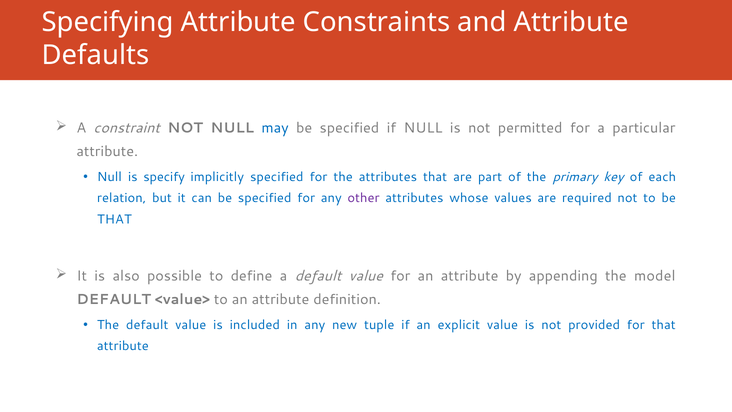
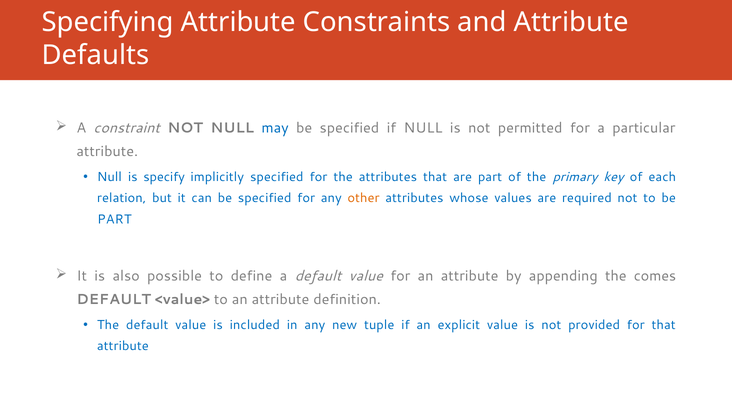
other colour: purple -> orange (363, 198)
THAT: THAT -> PART (114, 219)
model: model -> comes (655, 276)
